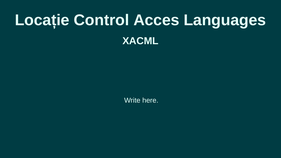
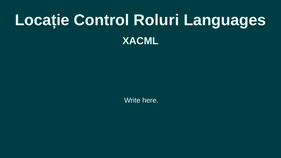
Acces: Acces -> Roluri (156, 20)
